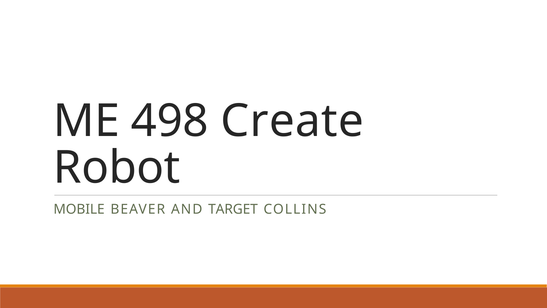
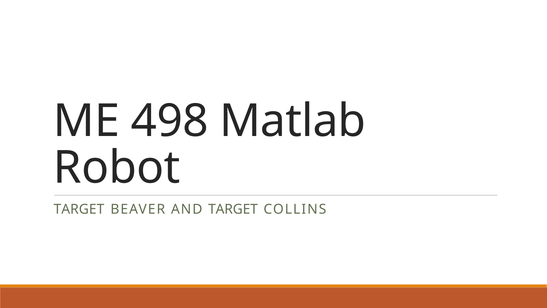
Create: Create -> Matlab (293, 121)
MOBILE: MOBILE -> TARGET (79, 209)
